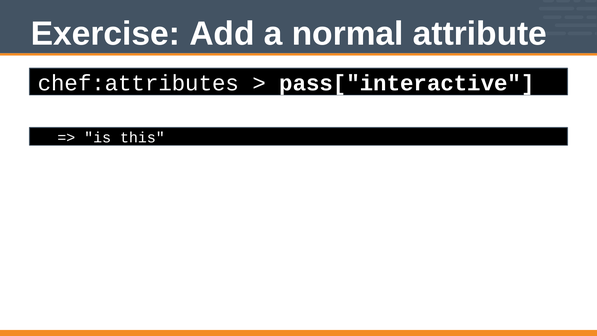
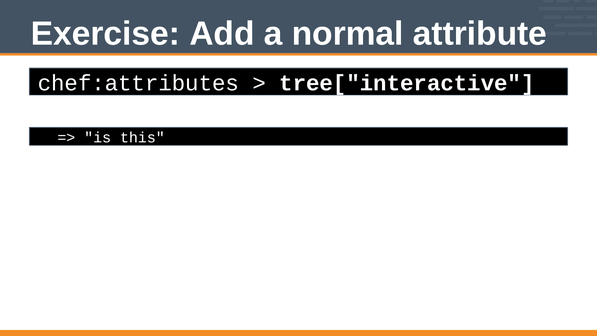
pass["interactive: pass["interactive -> tree["interactive (407, 83)
